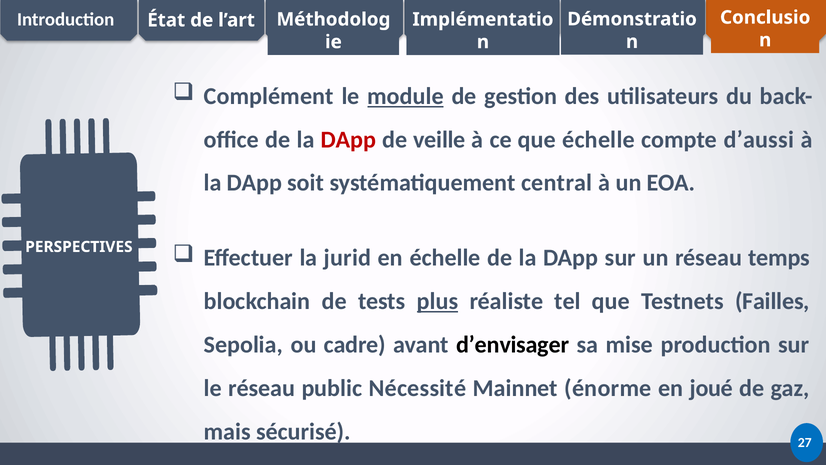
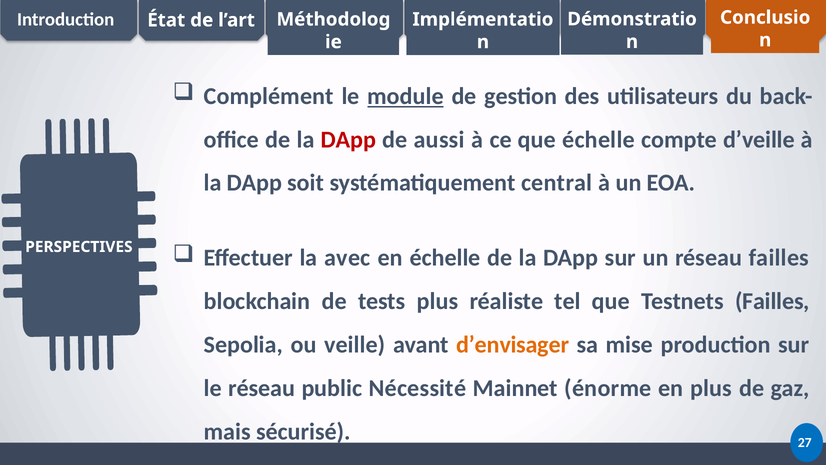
veille: veille -> aussi (439, 139)
d’aussi: d’aussi -> d’veille (759, 139)
jurid: jurid -> avec (347, 258)
réseau temps: temps -> failles (779, 258)
plus underline: present -> none (437, 301)
cadre: cadre -> veille (355, 345)
d’envisager colour: black -> orange (513, 345)
en joué: joué -> plus (711, 388)
